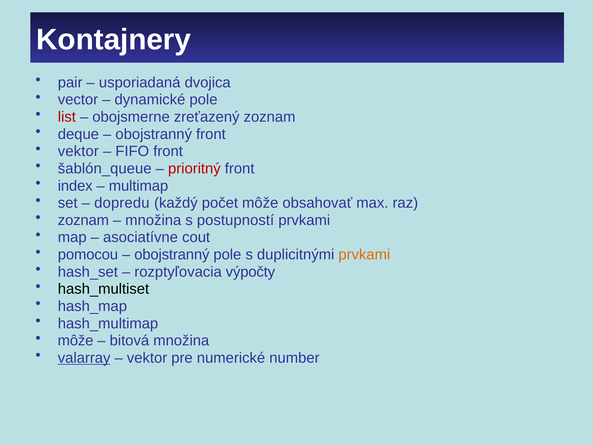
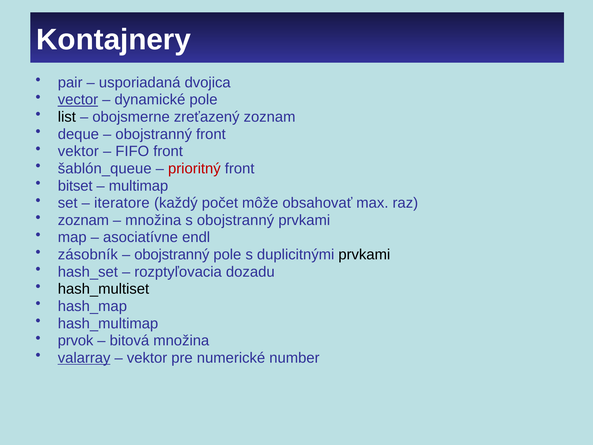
vector underline: none -> present (78, 100)
list colour: red -> black (67, 117)
index: index -> bitset (75, 186)
dopredu: dopredu -> iteratore (122, 203)
s postupností: postupností -> obojstranný (236, 220)
cout: cout -> endl (196, 237)
pomocou: pomocou -> zásobník (88, 255)
prvkami colour: orange -> black (364, 255)
výpočty: výpočty -> dozadu (250, 272)
môže: môže -> prvok (76, 341)
